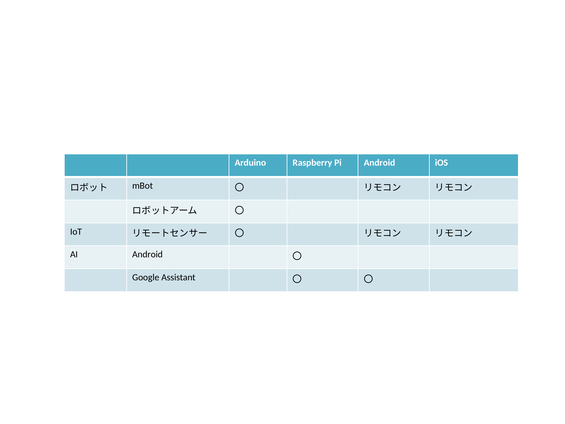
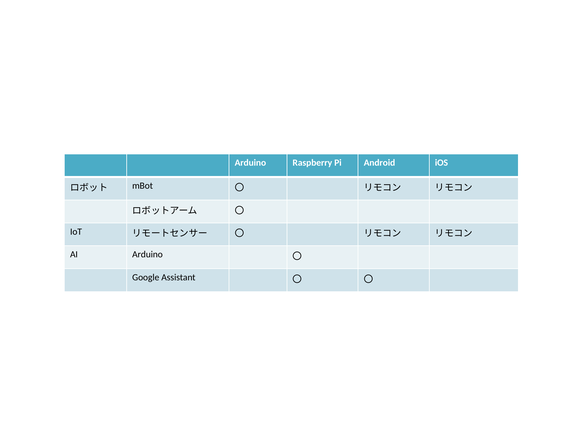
AI Android: Android -> Arduino (148, 254)
